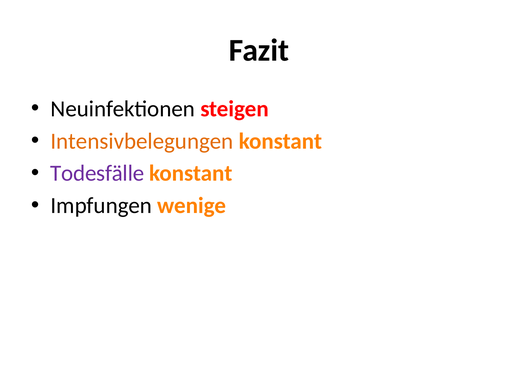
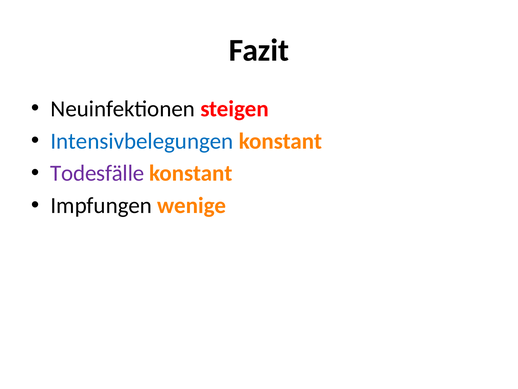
Intensivbelegungen colour: orange -> blue (142, 141)
